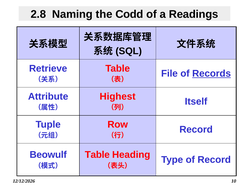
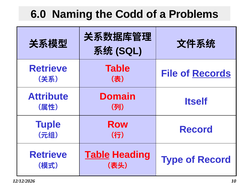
2.8: 2.8 -> 6.0 (38, 14)
Readings: Readings -> Problems (194, 14)
Highest: Highest -> Domain (118, 96)
Beowulf: Beowulf -> Retrieve (48, 155)
Table underline: none -> present (97, 155)
